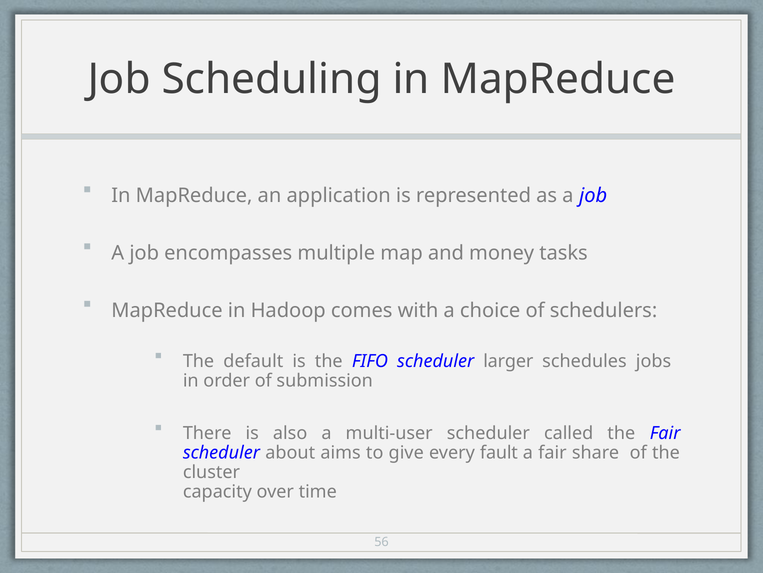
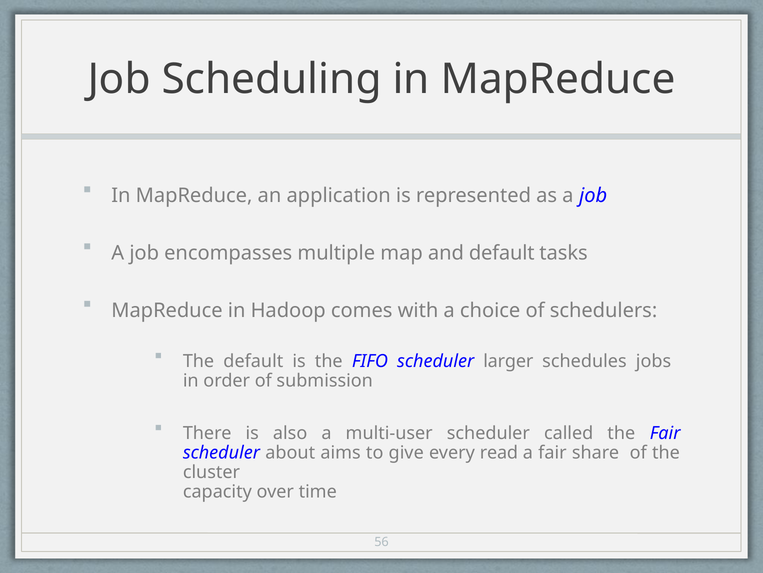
and money: money -> default (502, 253)
fault: fault -> read (499, 452)
